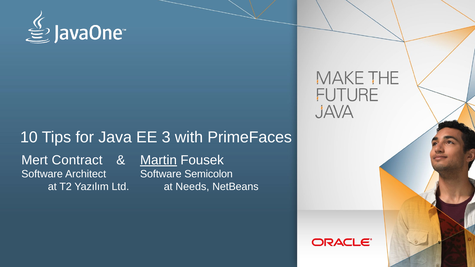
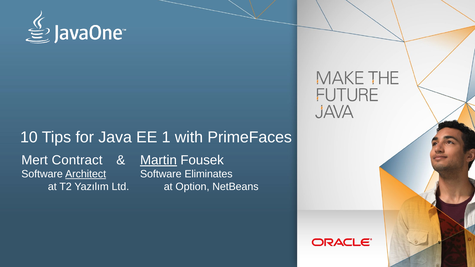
3: 3 -> 1 (166, 138)
Architect underline: none -> present (86, 174)
Semicolon: Semicolon -> Eliminates (209, 174)
Needs: Needs -> Option (192, 187)
